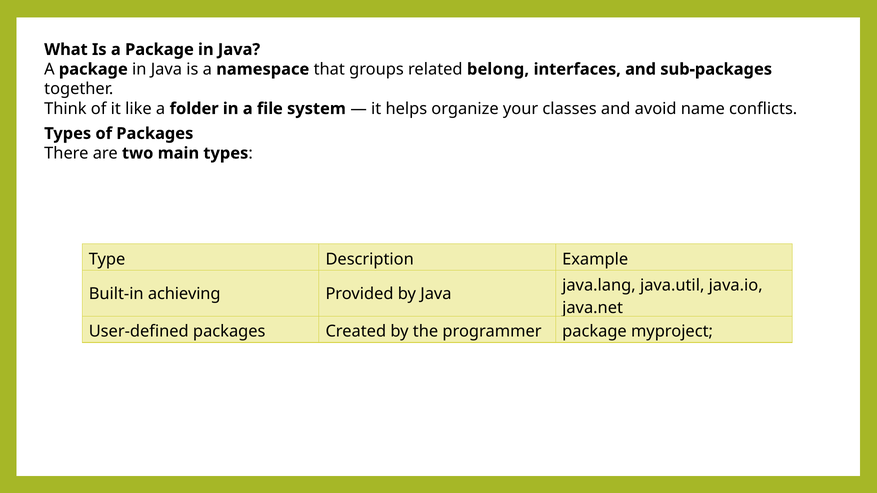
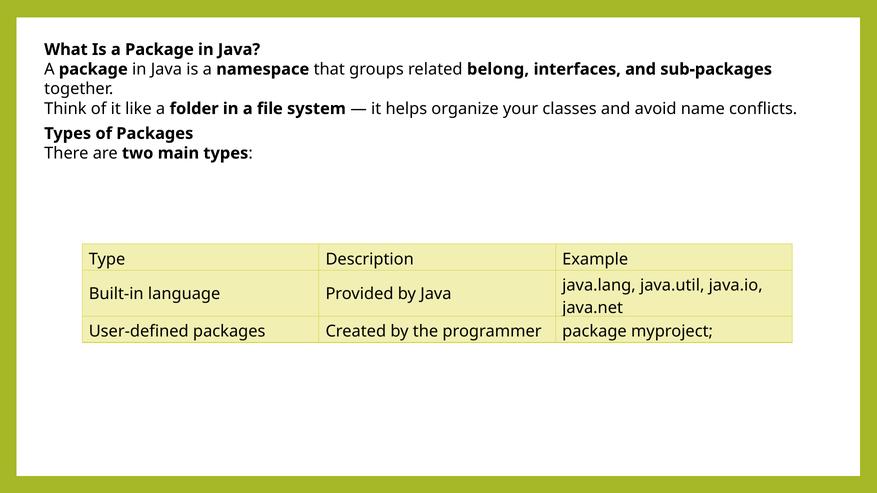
achieving: achieving -> language (184, 294)
